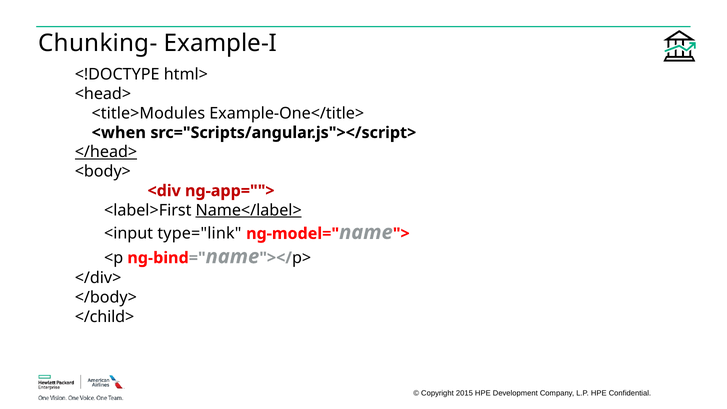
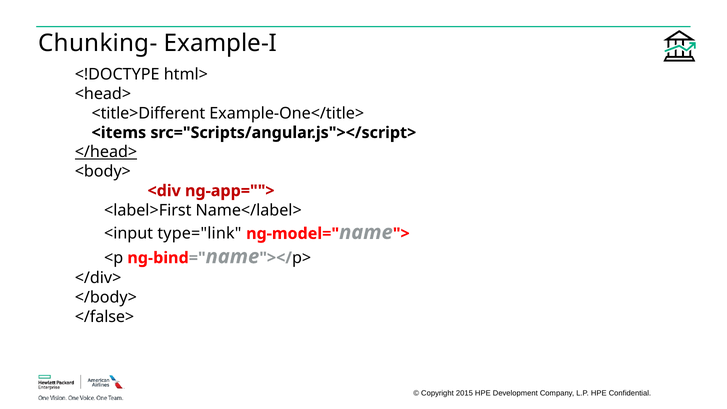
<title>Modules: <title>Modules -> <title>Different (148, 113)
<when: <when -> <items (119, 133)
Name</label> underline: present -> none (249, 210)
</child>: </child> -> </false> (105, 317)
